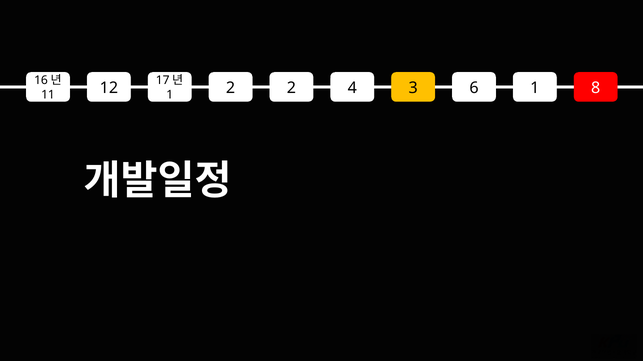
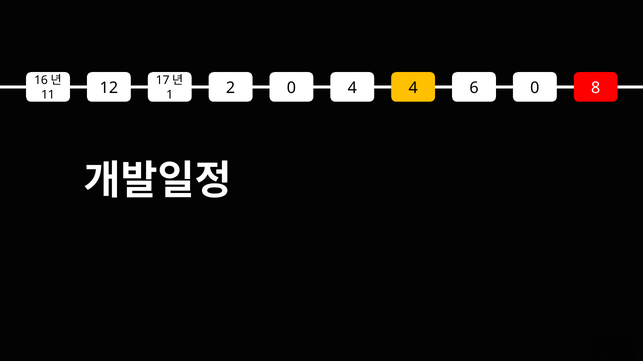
2 2: 2 -> 0 (291, 88)
4 3: 3 -> 4 (413, 88)
6 1: 1 -> 0 (535, 88)
